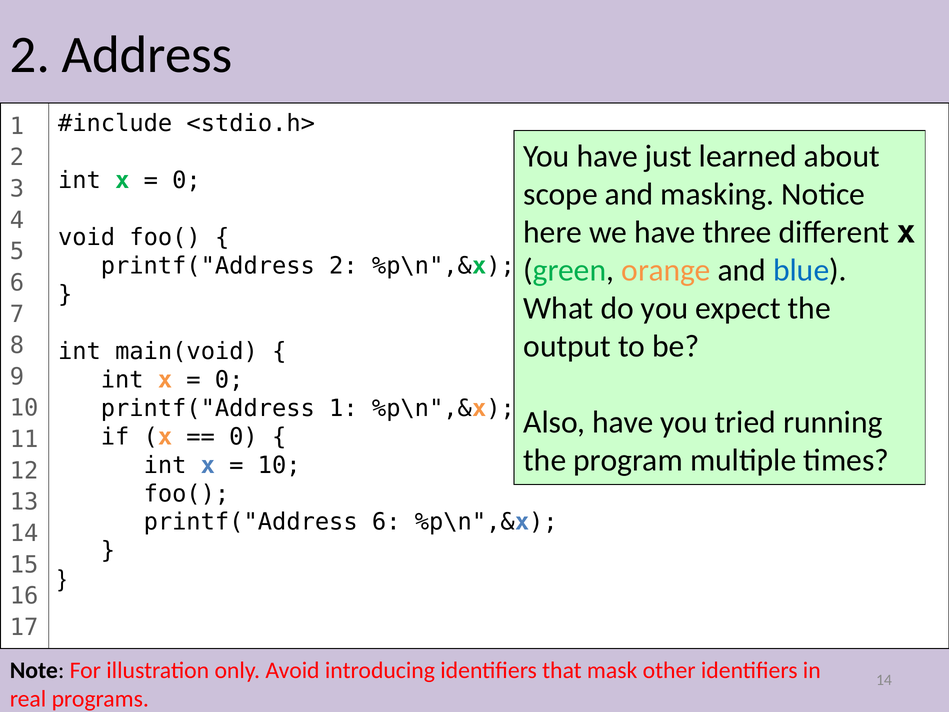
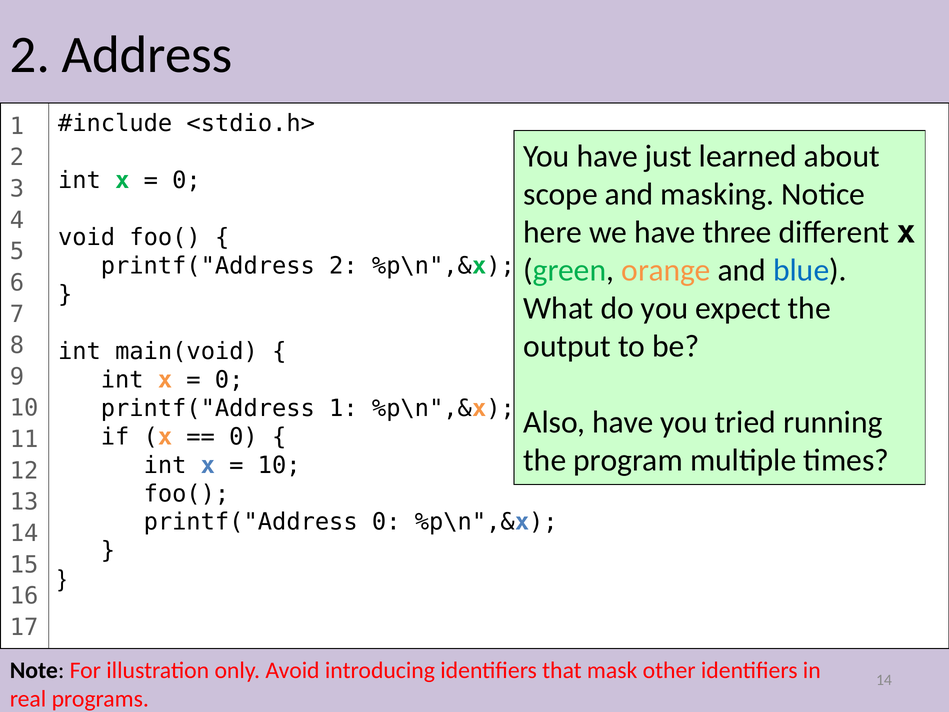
printf("Address 6: 6 -> 0 (386, 522)
